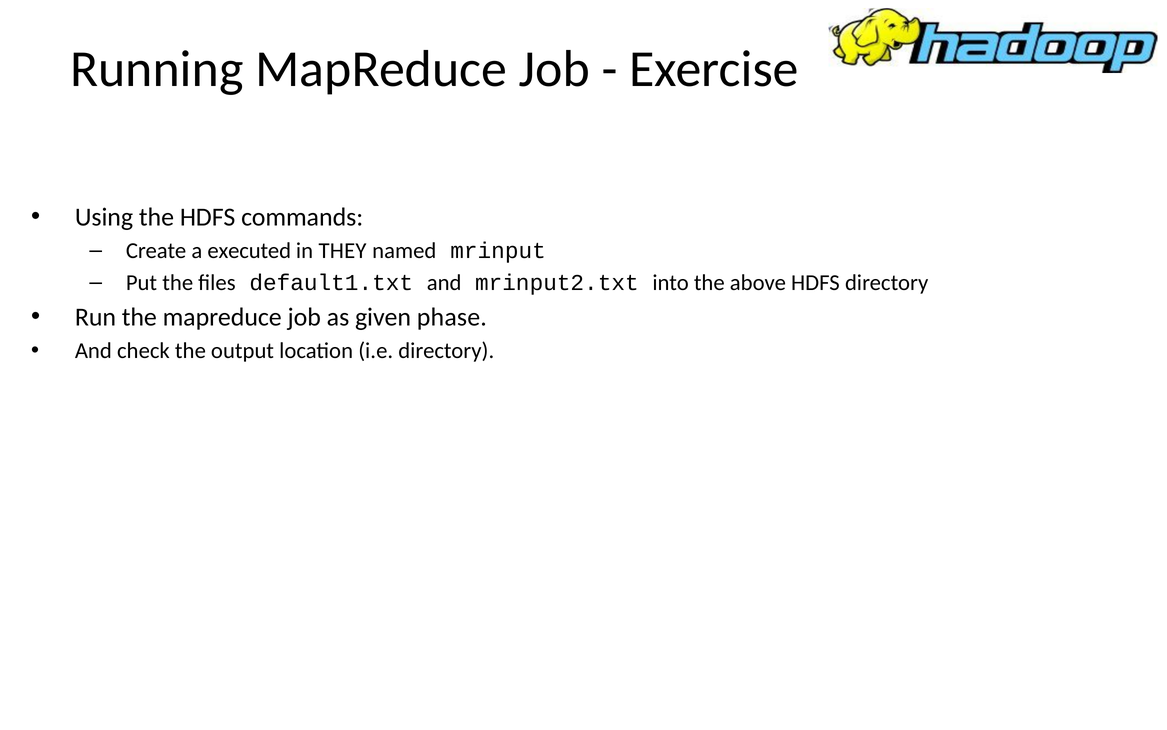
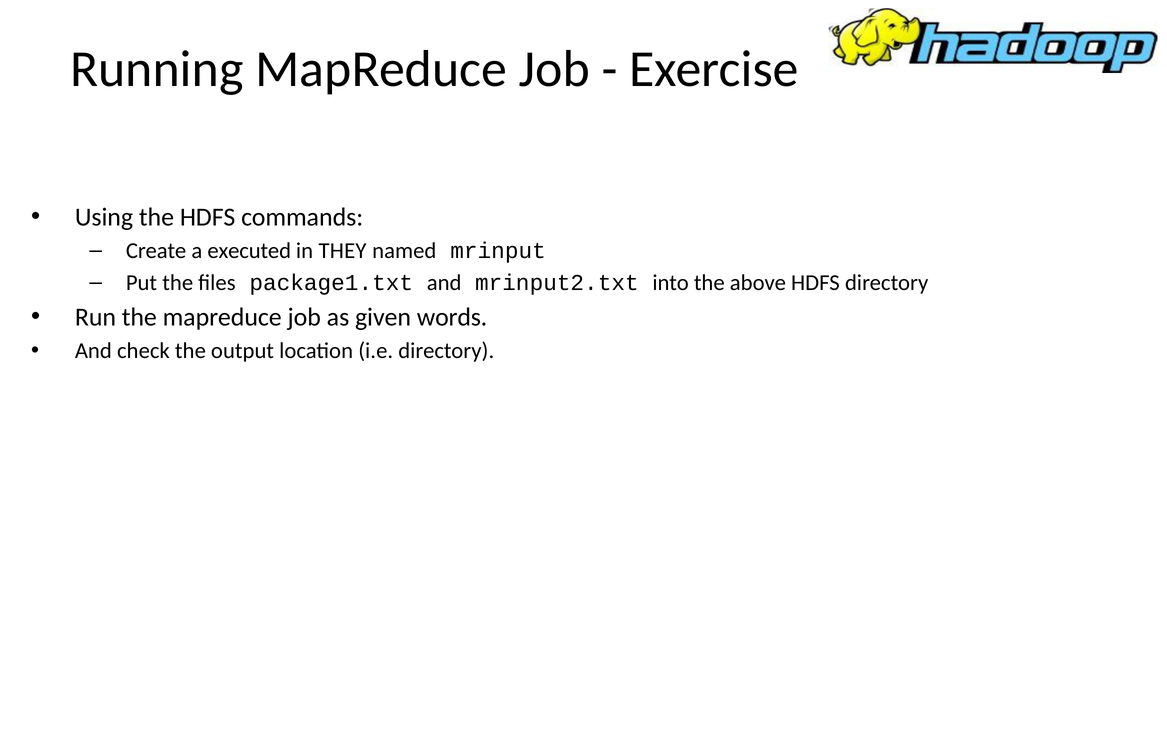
default1.txt: default1.txt -> package1.txt (331, 282)
phase: phase -> words (452, 317)
